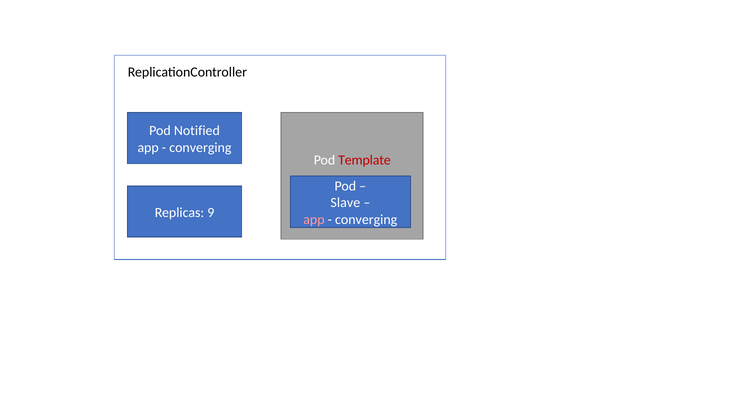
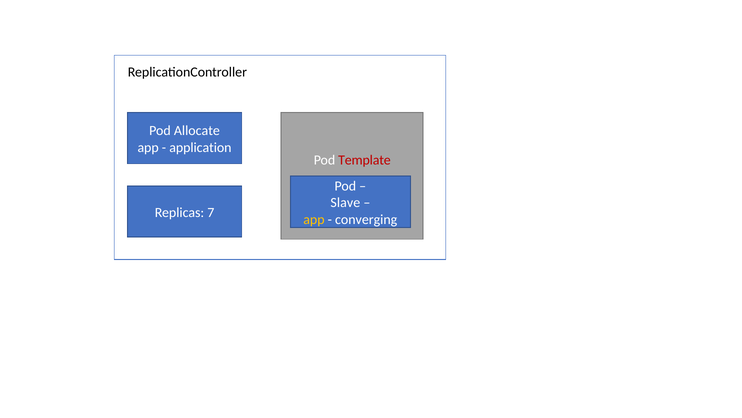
Notified: Notified -> Allocate (197, 131)
converging: converging -> application (200, 147)
9: 9 -> 7 (211, 212)
app colour: pink -> yellow (314, 219)
